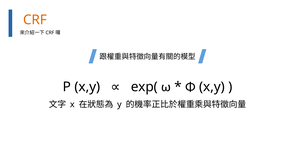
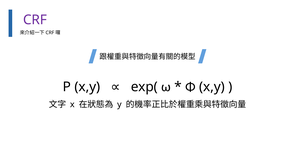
CRF colour: orange -> purple (35, 20)
